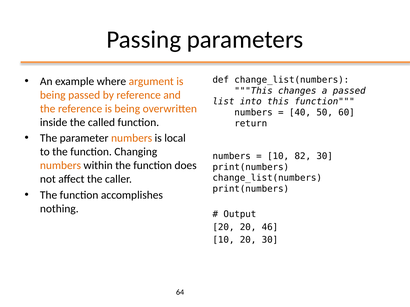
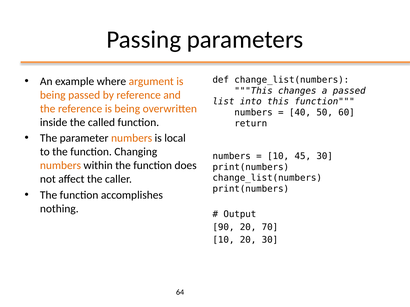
82: 82 -> 45 (303, 156)
20: 20 -> 90 (223, 227)
46: 46 -> 70 (270, 227)
